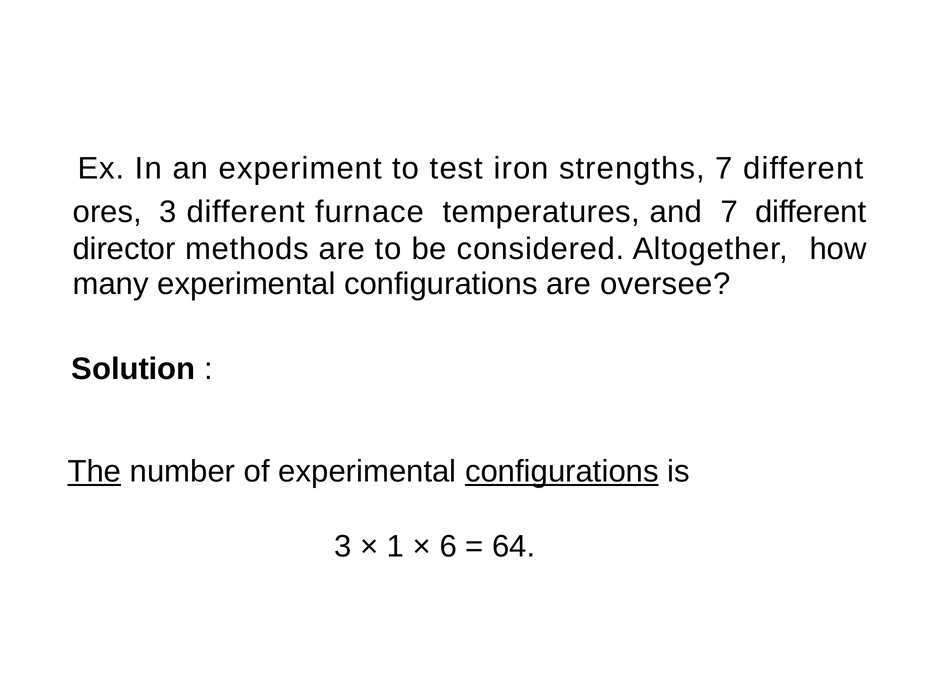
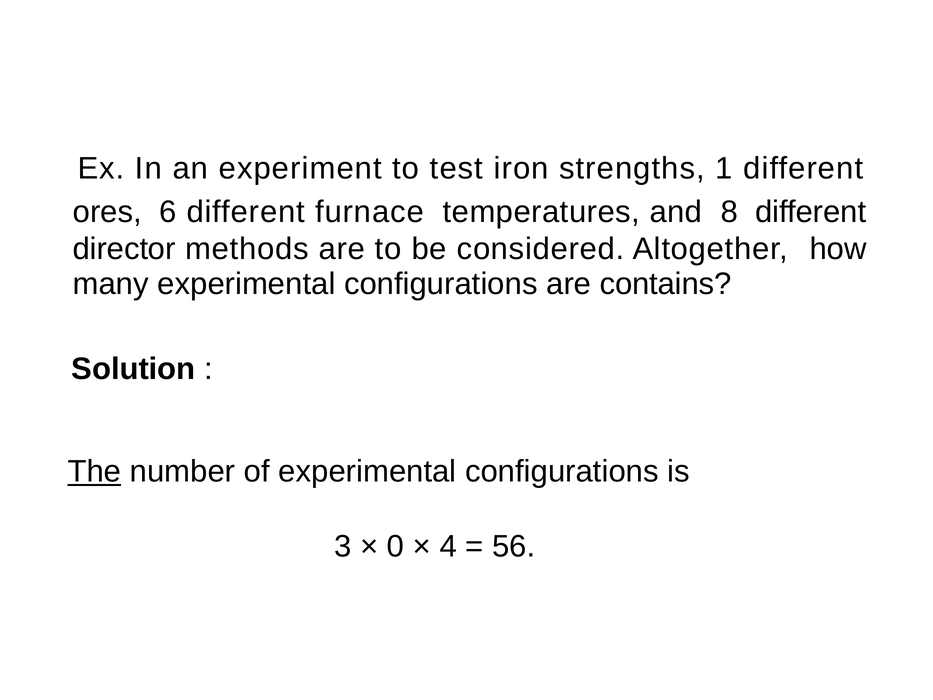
strengths 7: 7 -> 1 (724, 169)
ores 3: 3 -> 6 (168, 212)
and 7: 7 -> 8 (729, 212)
oversee: oversee -> contains (666, 284)
configurations underline: present -> none (562, 471)
1: 1 -> 0 (396, 546)
6: 6 -> 4 (448, 546)
64: 64 -> 56 (514, 546)
